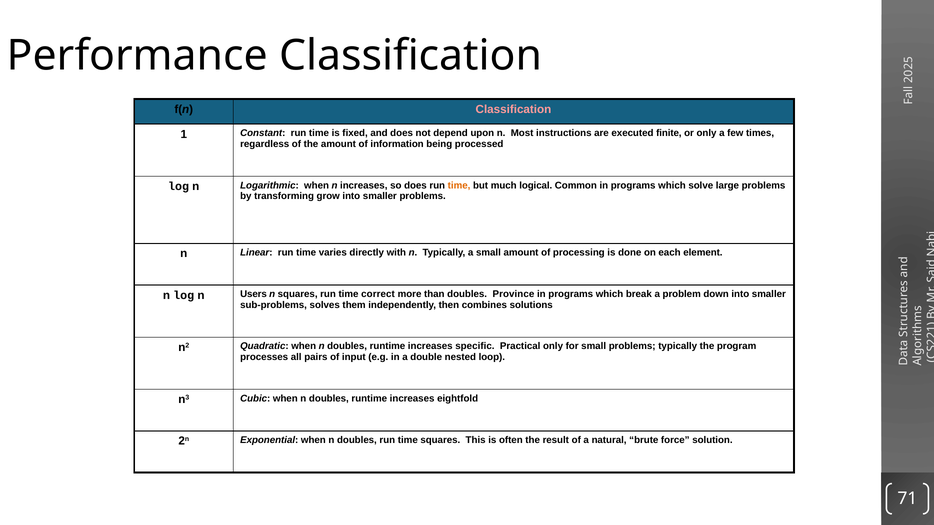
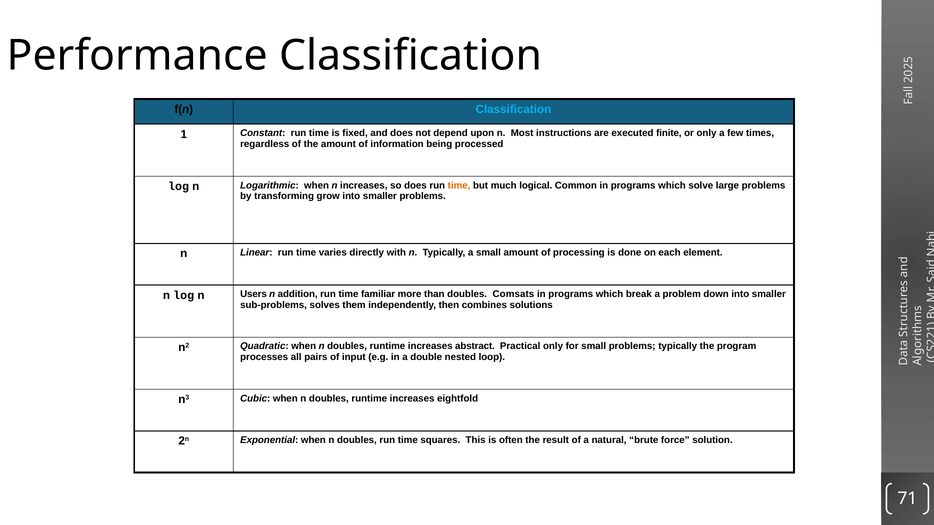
Classification colour: pink -> light blue (513, 109)
n squares: squares -> addition (298, 294)
correct: correct -> familiar (378, 294)
Province: Province -> Comsats (513, 294)
specific: specific -> abstract (475, 346)
